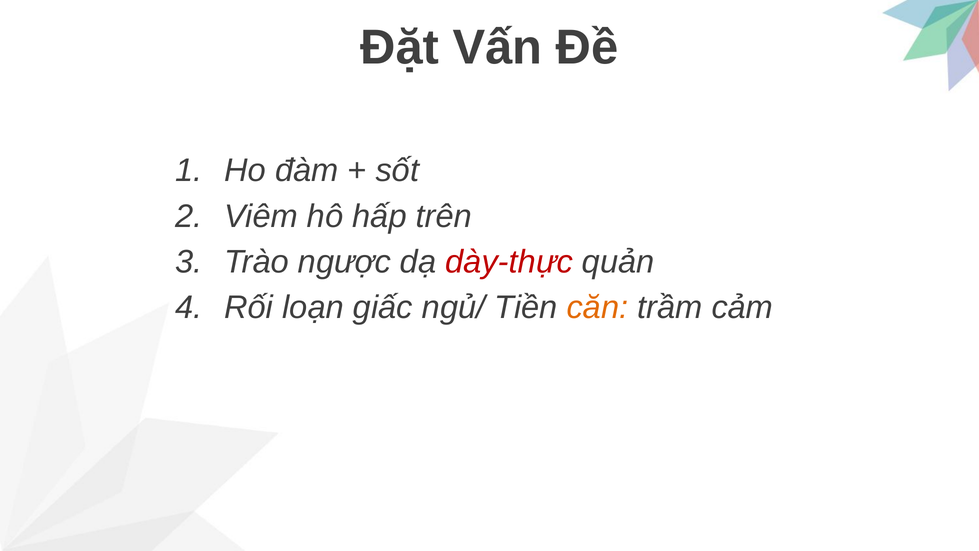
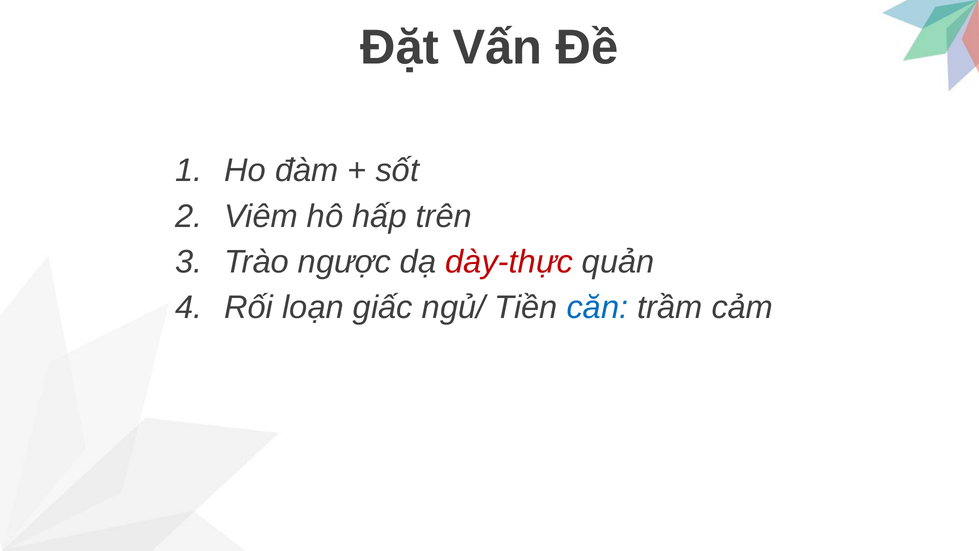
căn colour: orange -> blue (597, 308)
